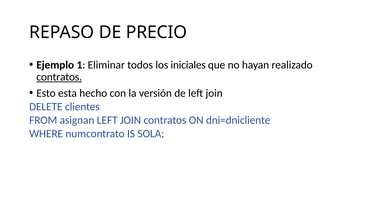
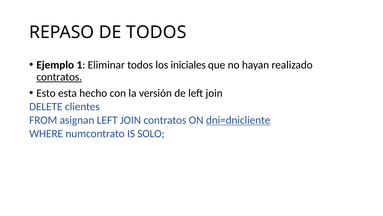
DE PRECIO: PRECIO -> TODOS (156, 32)
dni=dnicliente underline: none -> present (238, 120)
SOLA: SOLA -> SOLO (151, 133)
